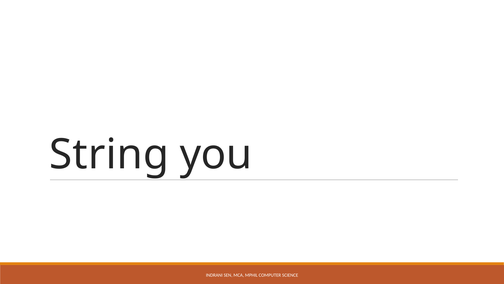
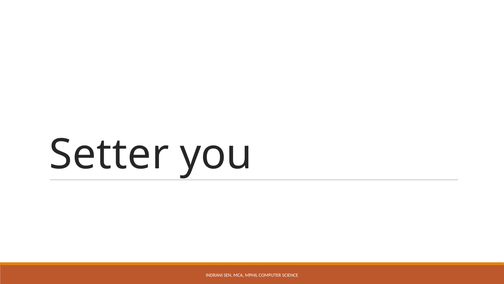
String: String -> Setter (109, 154)
